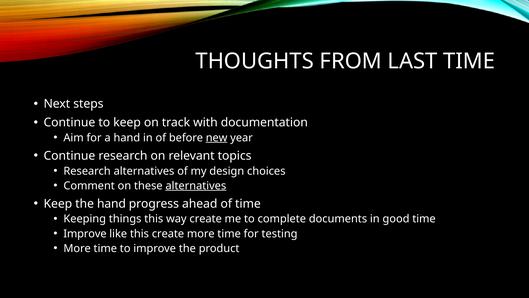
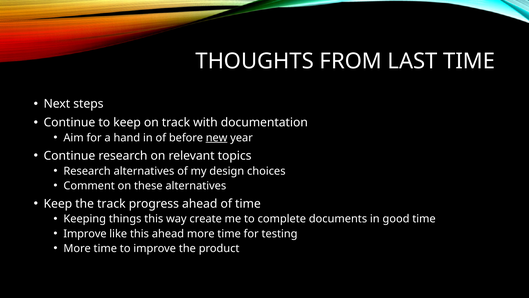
alternatives underline: present -> none (196, 185)
the hand: hand -> track (111, 203)
this create: create -> ahead (168, 233)
